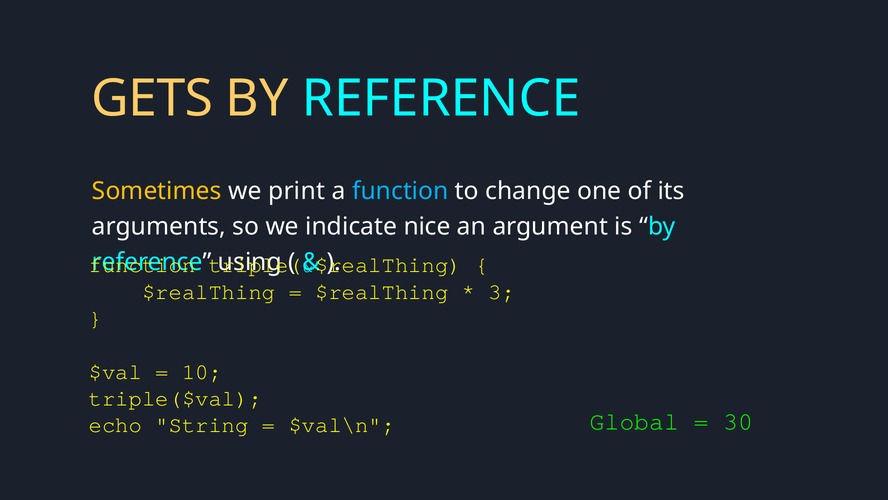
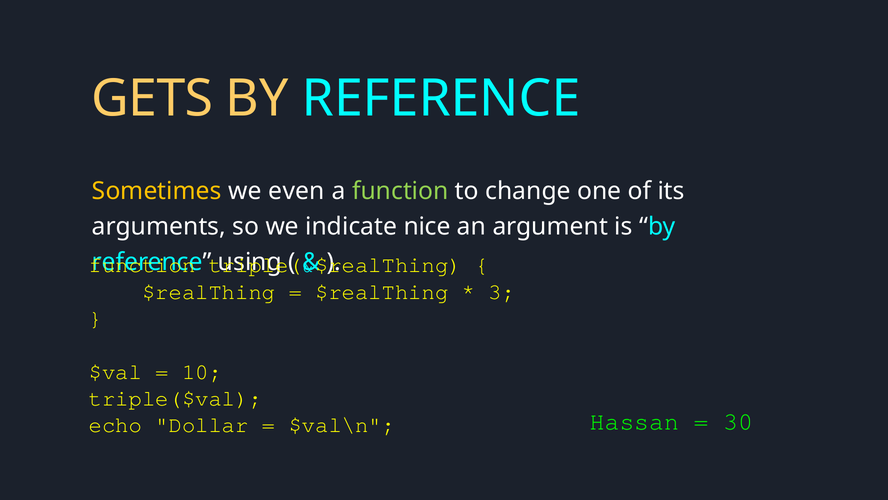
print: print -> even (297, 191)
function colour: light blue -> light green (400, 191)
String: String -> Dollar (202, 425)
Global: Global -> Hassan (634, 421)
